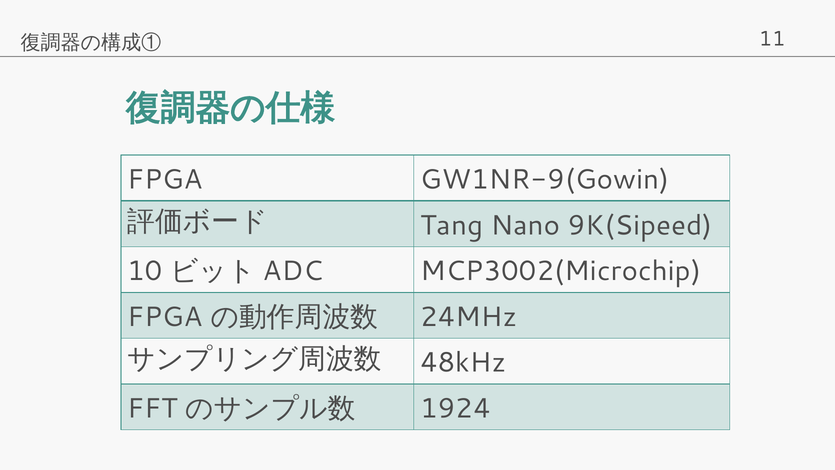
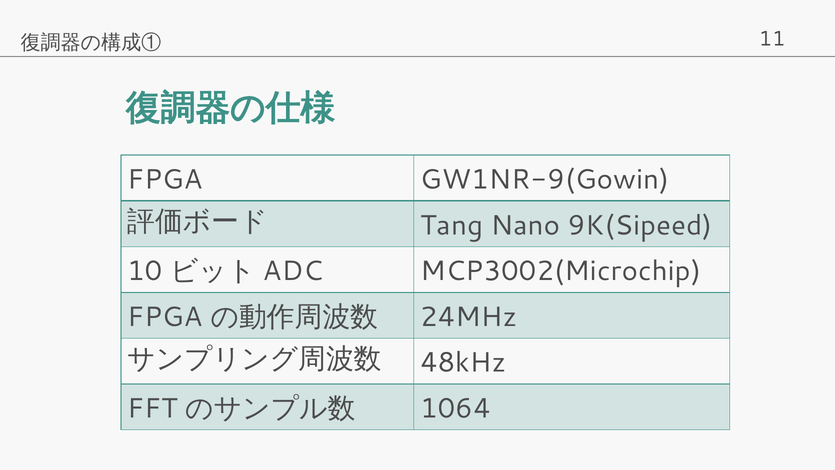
1924: 1924 -> 1064 (455, 408)
